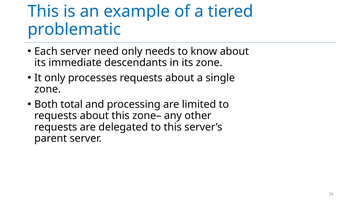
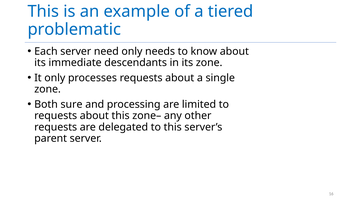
total: total -> sure (71, 104)
